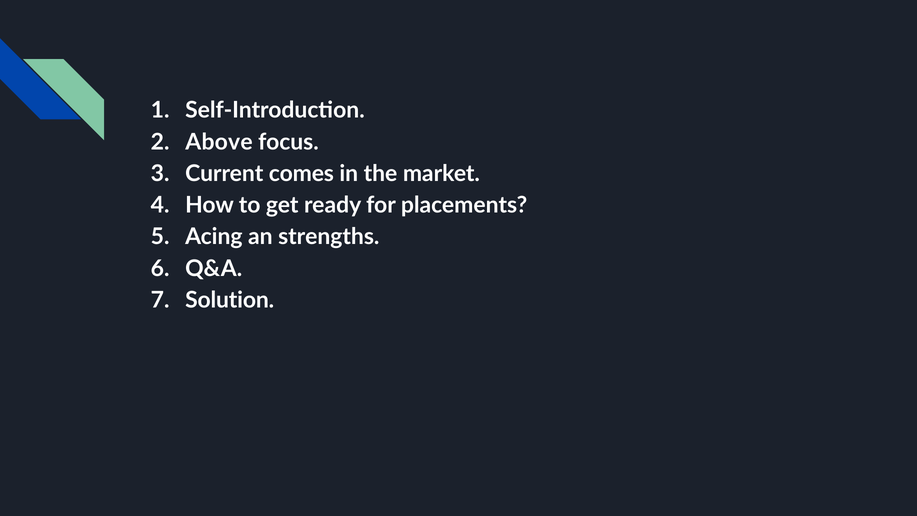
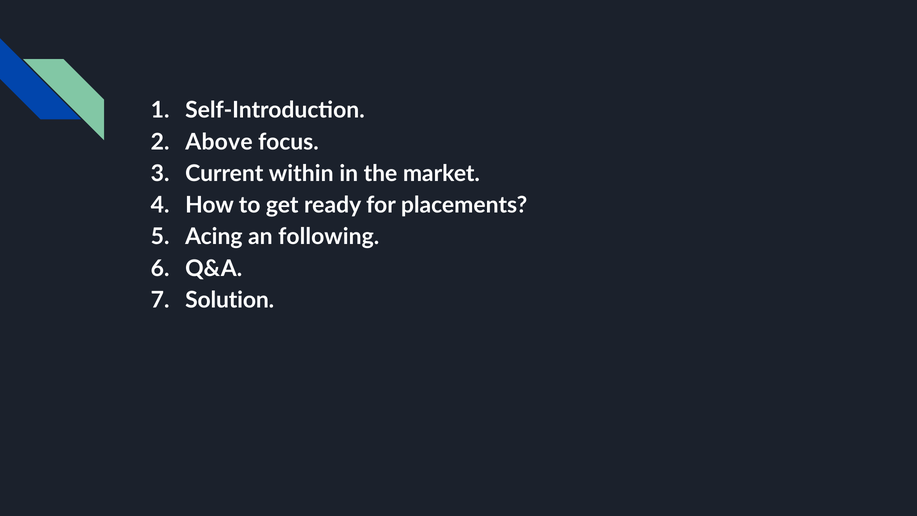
comes: comes -> within (301, 174)
strengths: strengths -> following (329, 237)
